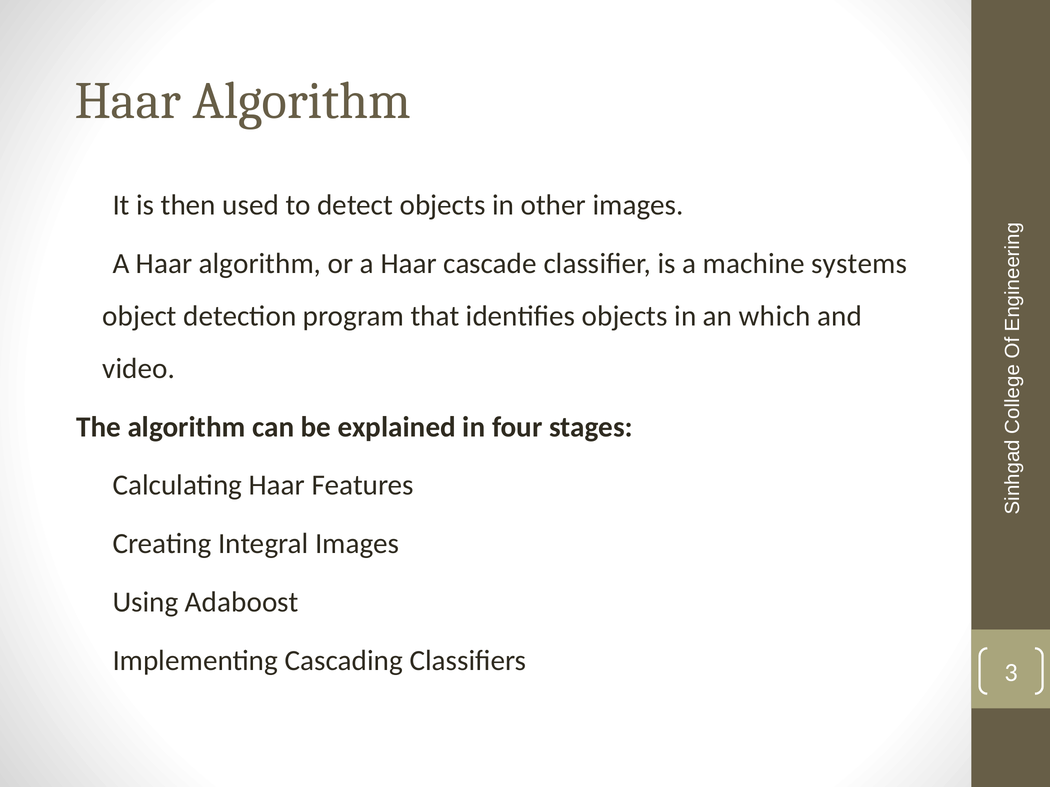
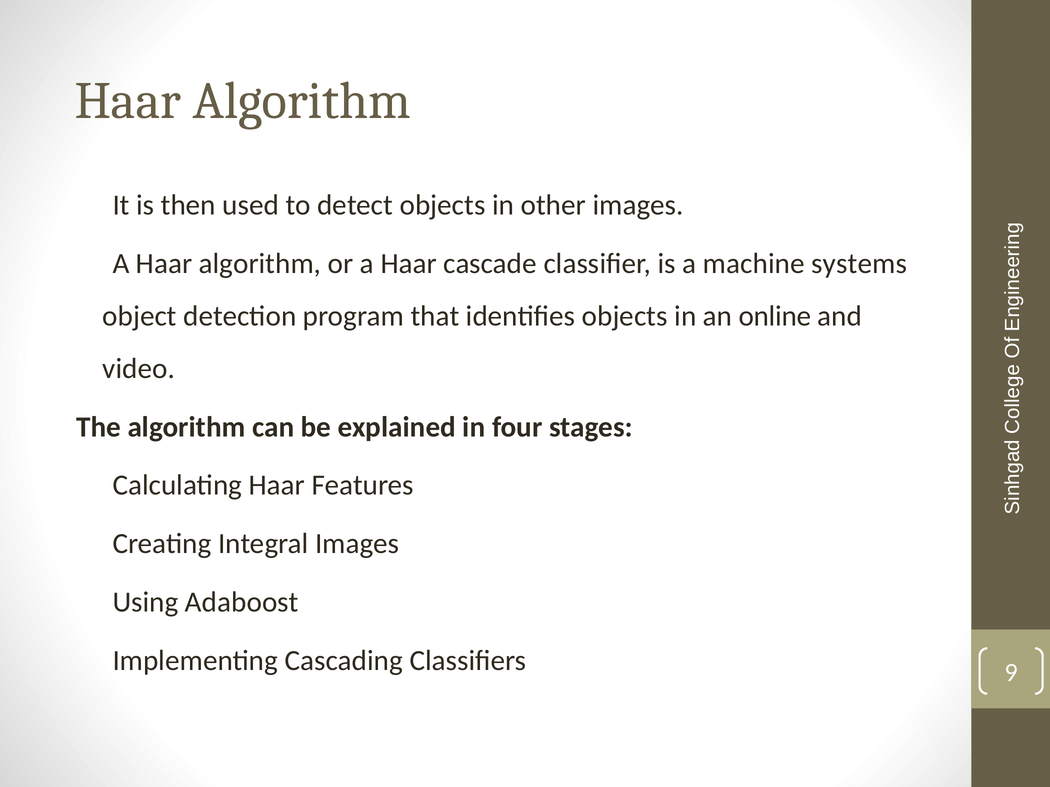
which: which -> online (775, 316)
3: 3 -> 9 (1011, 673)
